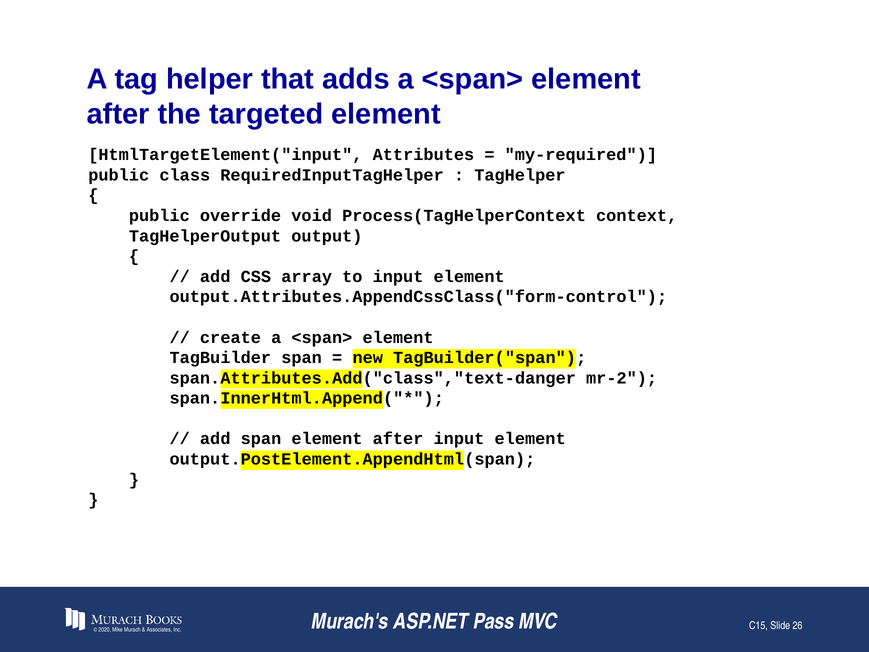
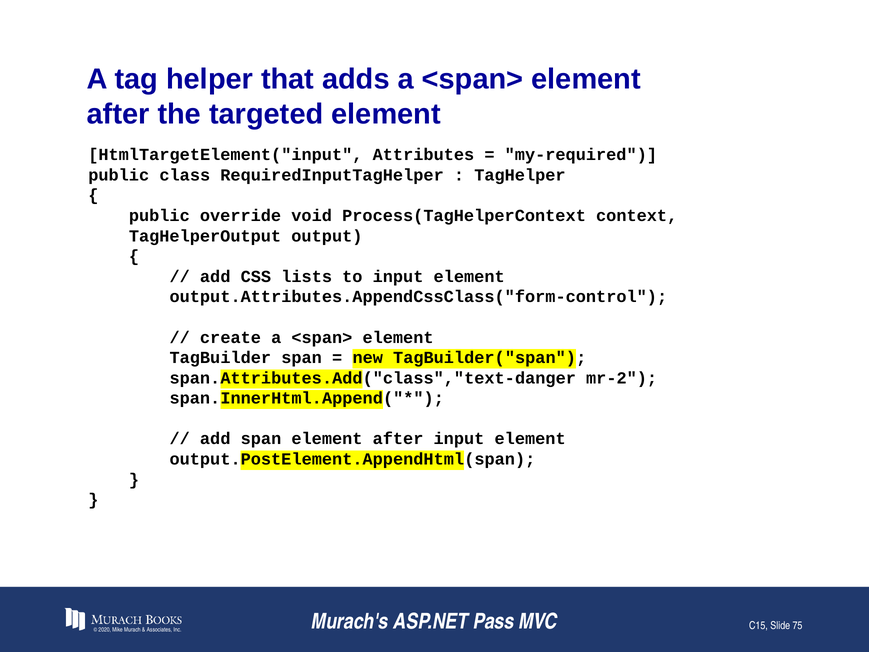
array: array -> lists (307, 276)
26: 26 -> 75 (797, 625)
